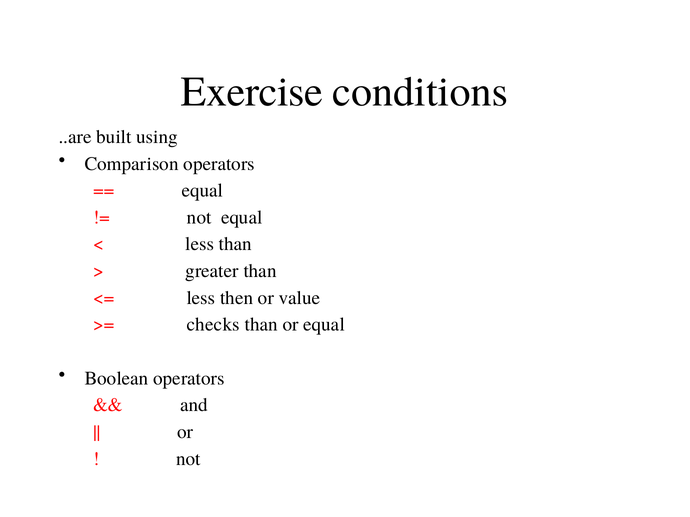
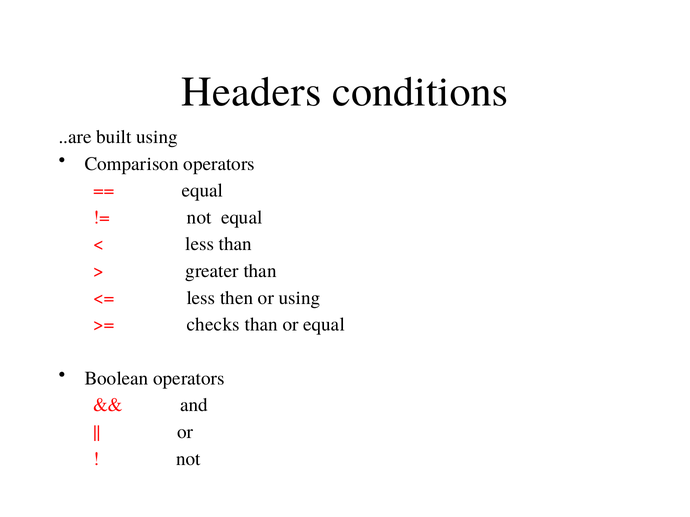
Exercise: Exercise -> Headers (252, 92)
or value: value -> using (299, 298)
